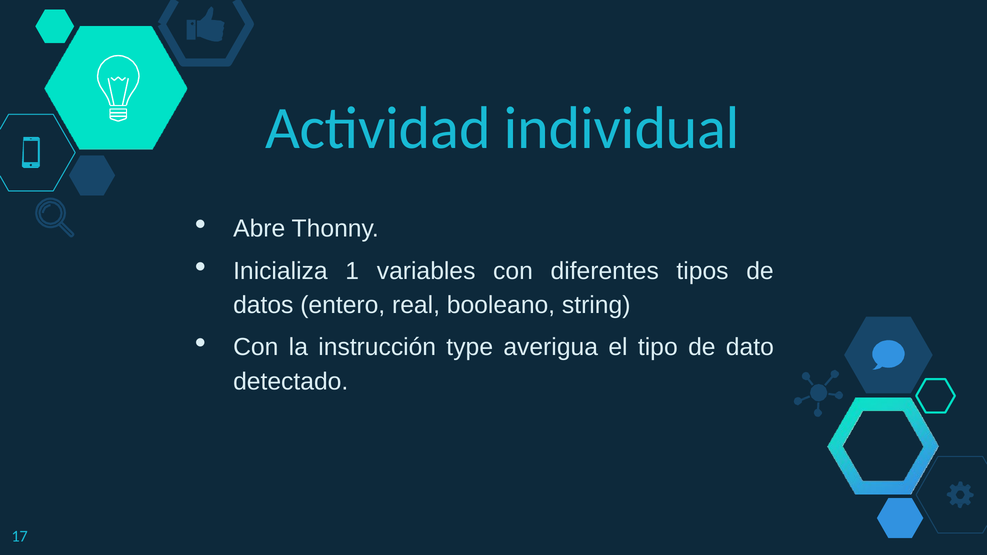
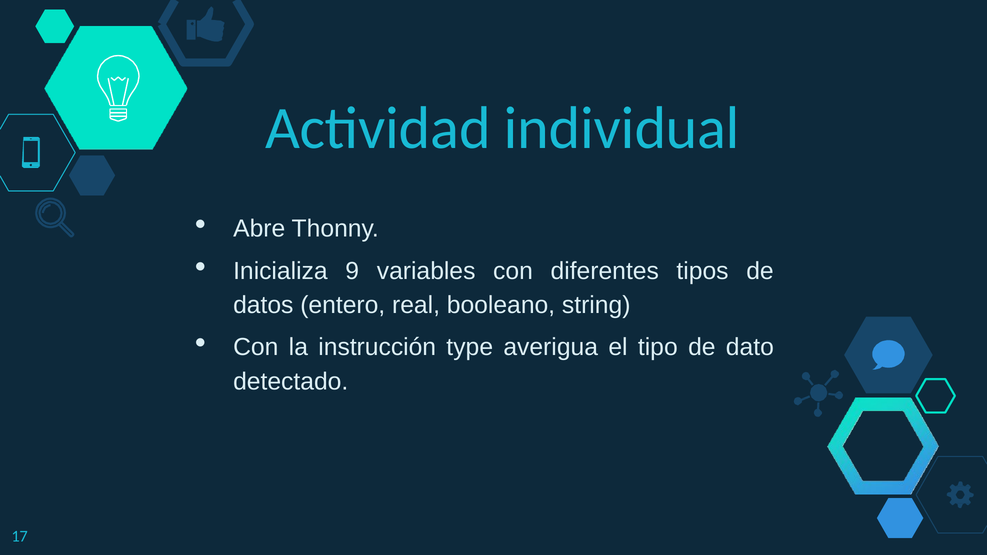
1: 1 -> 9 (352, 271)
